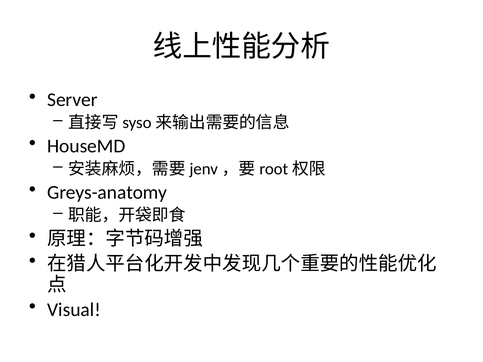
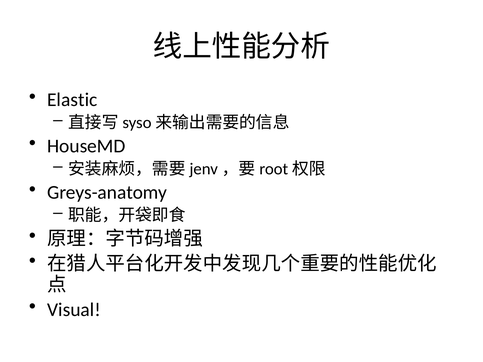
Server: Server -> Elastic (72, 100)
